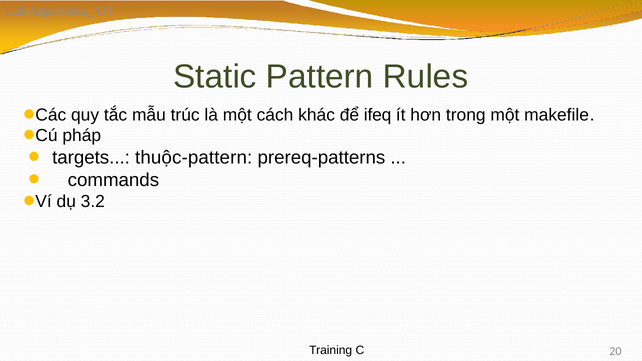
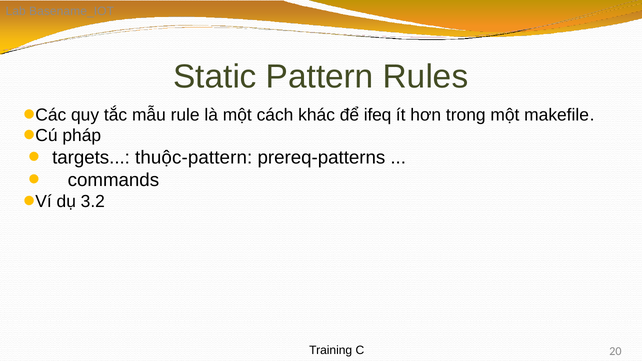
Arguments_IOT: Arguments_IOT -> Basename_IOT (72, 11)
trúc: trúc -> rule (185, 115)
